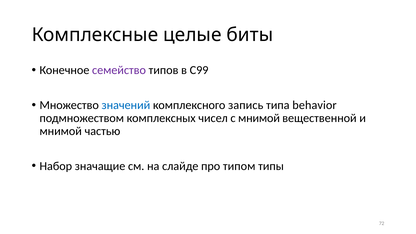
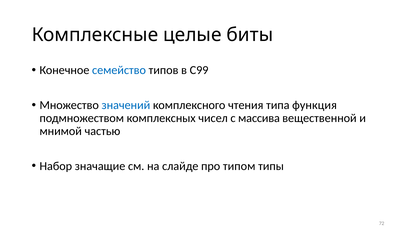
семейство colour: purple -> blue (119, 70)
запись: запись -> чтения (246, 105)
behavior: behavior -> функция (315, 105)
с мнимой: мнимой -> массива (259, 118)
